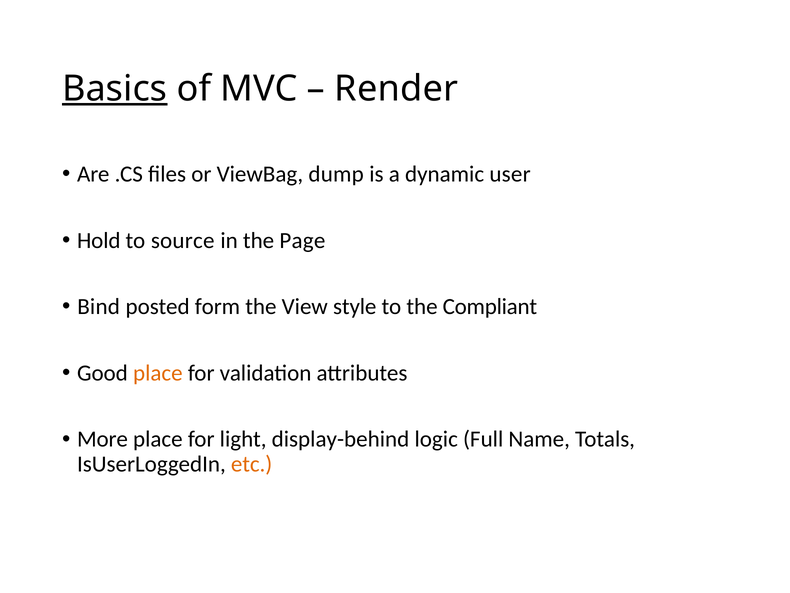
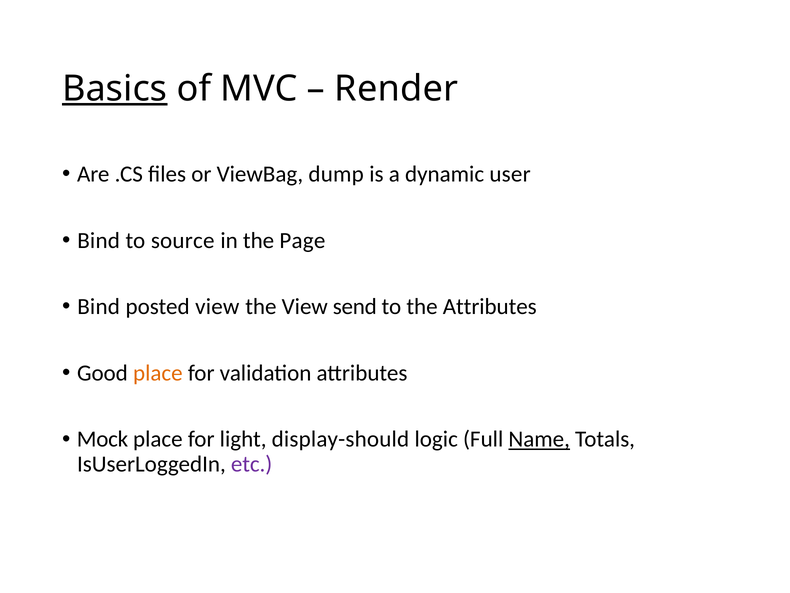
Hold: Hold -> Bind (99, 240)
posted form: form -> view (217, 306)
style: style -> send (355, 306)
the Compliant: Compliant -> Attributes (490, 306)
More: More -> Mock (103, 439)
display-behind: display-behind -> display-should (340, 439)
Name underline: none -> present (539, 439)
etc colour: orange -> purple (252, 464)
